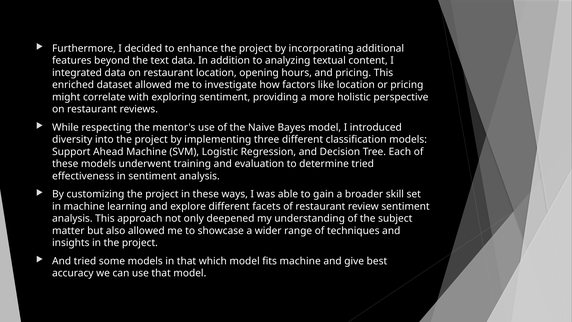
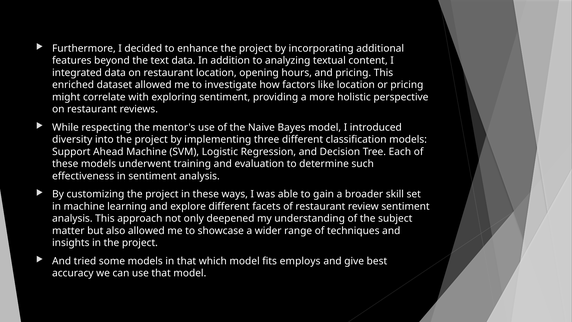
determine tried: tried -> such (363, 164)
fits machine: machine -> employs (300, 261)
